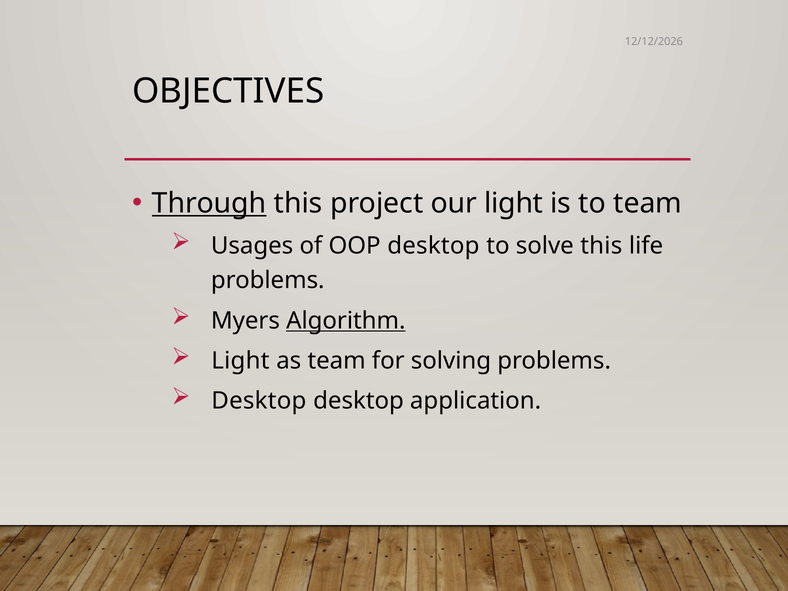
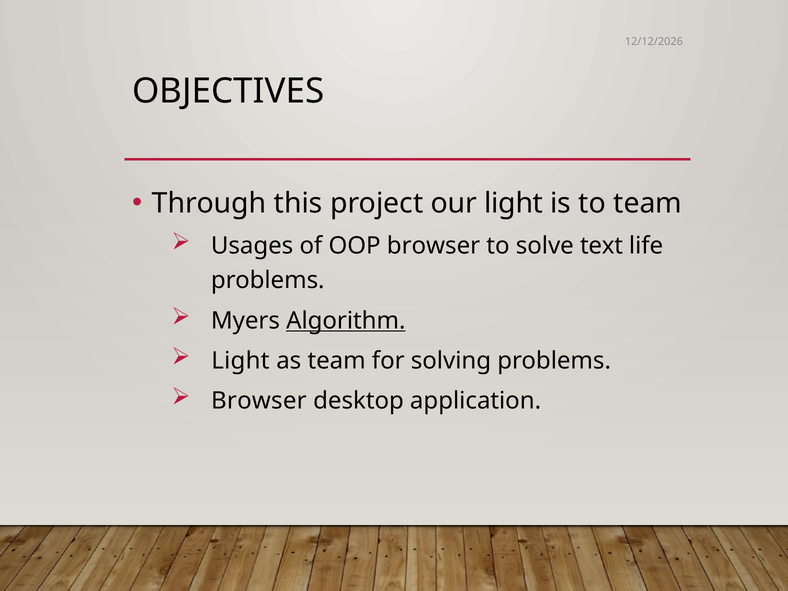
Through underline: present -> none (209, 203)
OOP desktop: desktop -> browser (434, 246)
solve this: this -> text (602, 246)
Desktop: Desktop -> Browser (259, 401)
